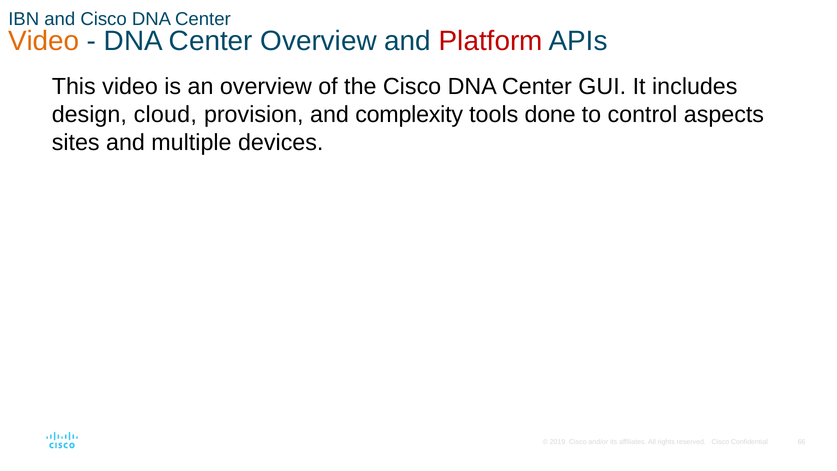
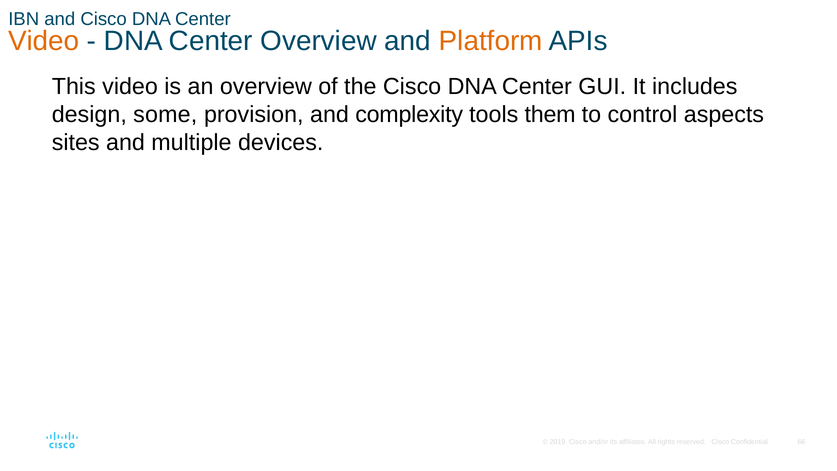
Platform colour: red -> orange (491, 41)
cloud: cloud -> some (165, 115)
done: done -> them (550, 115)
